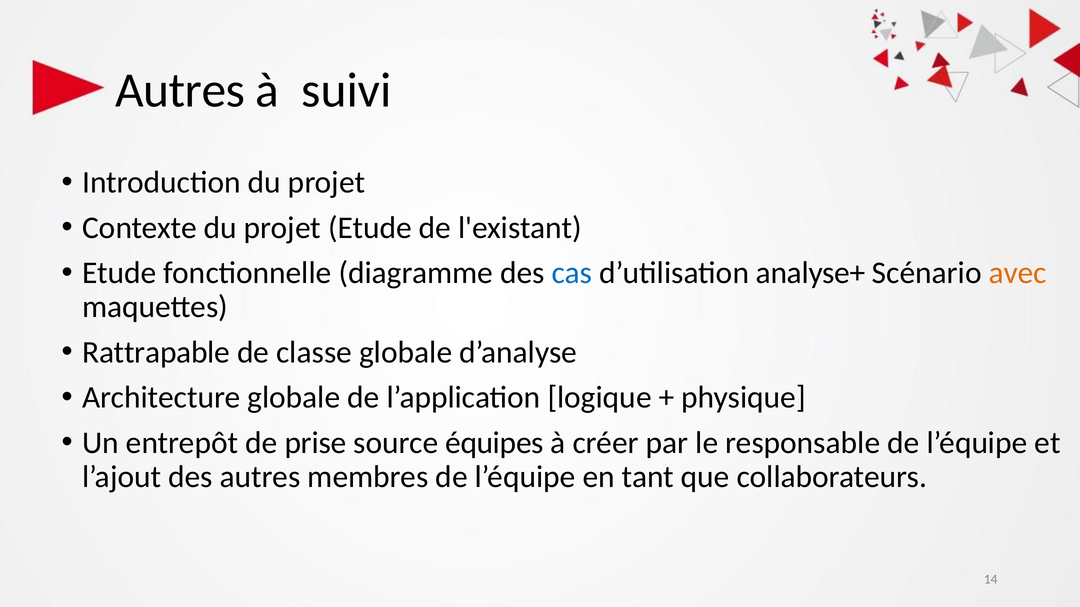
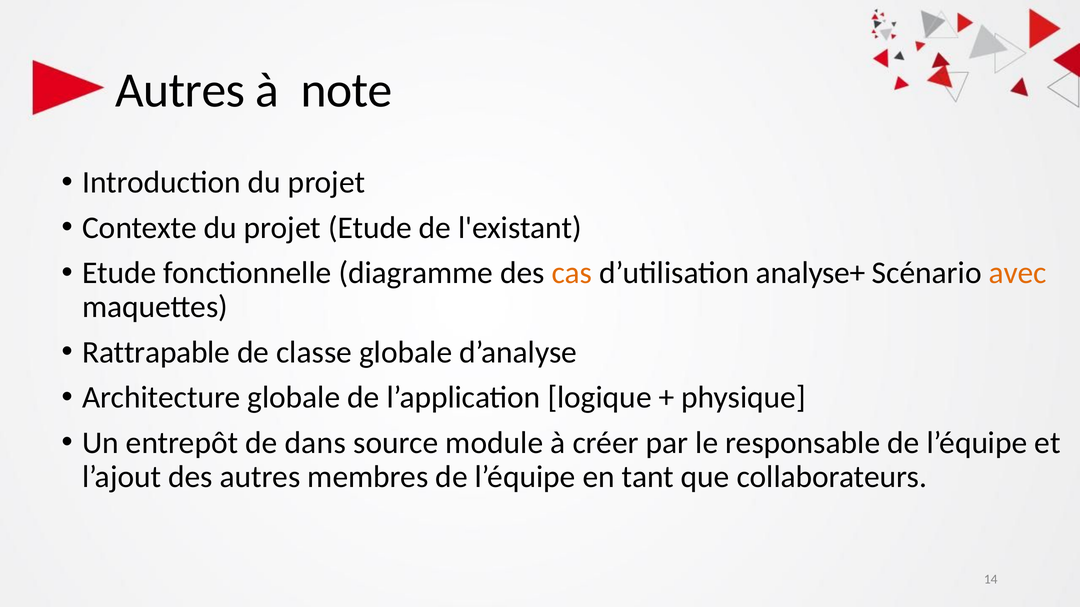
suivi: suivi -> note (347, 91)
cas colour: blue -> orange (572, 273)
prise: prise -> dans (315, 443)
équipes: équipes -> module (494, 443)
